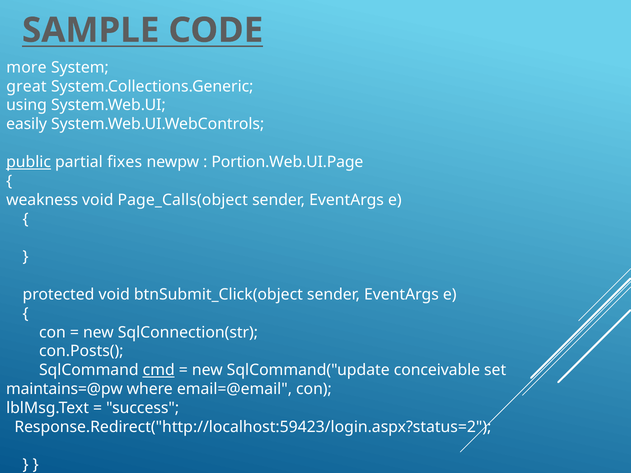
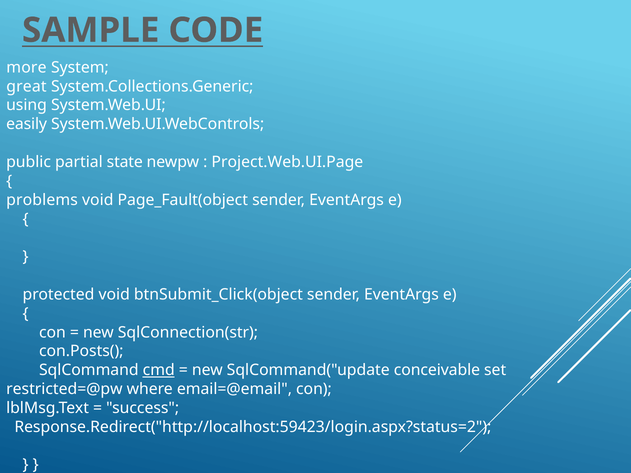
public underline: present -> none (29, 162)
fixes: fixes -> state (125, 162)
Portion.Web.UI.Page: Portion.Web.UI.Page -> Project.Web.UI.Page (287, 162)
weakness: weakness -> problems (42, 200)
Page_Calls(object: Page_Calls(object -> Page_Fault(object (183, 200)
maintains=@pw: maintains=@pw -> restricted=@pw (64, 389)
